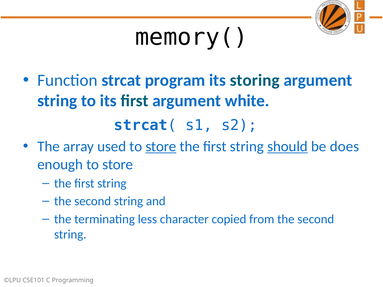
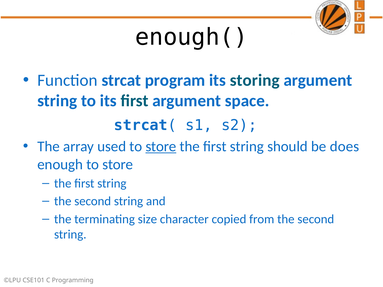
memory(: memory( -> enough( (191, 37)
white: white -> space (247, 101)
should underline: present -> none (288, 147)
less: less -> size (147, 219)
